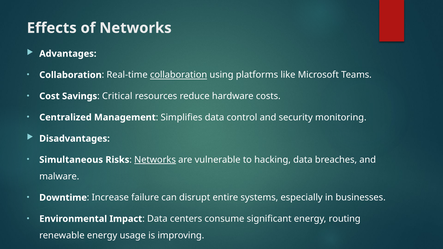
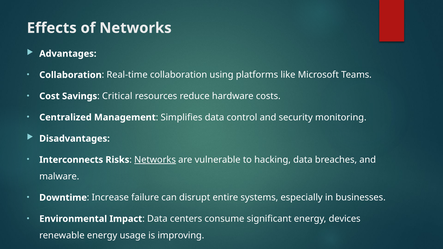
collaboration underline: present -> none (179, 75)
Simultaneous: Simultaneous -> Interconnects (71, 160)
routing: routing -> devices (345, 219)
